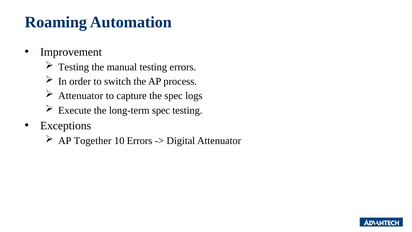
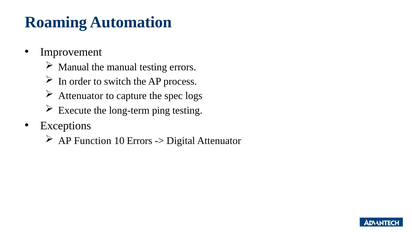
Testing: Testing -> Manual (74, 67)
long-term spec: spec -> ping (161, 110)
Together: Together -> Function (93, 141)
